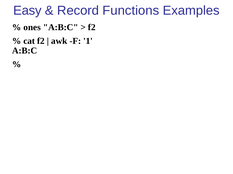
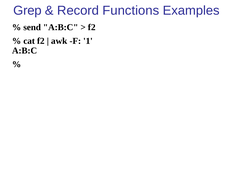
Easy: Easy -> Grep (27, 11)
ones: ones -> send (32, 27)
